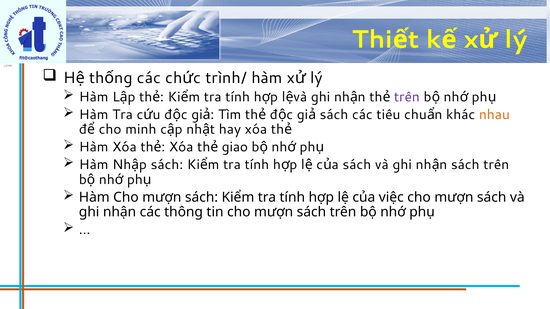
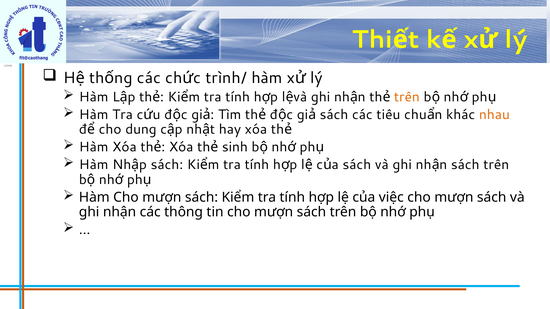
trên colour: purple -> orange (407, 97)
minh: minh -> dung (141, 130)
giao: giao -> sinh (235, 147)
